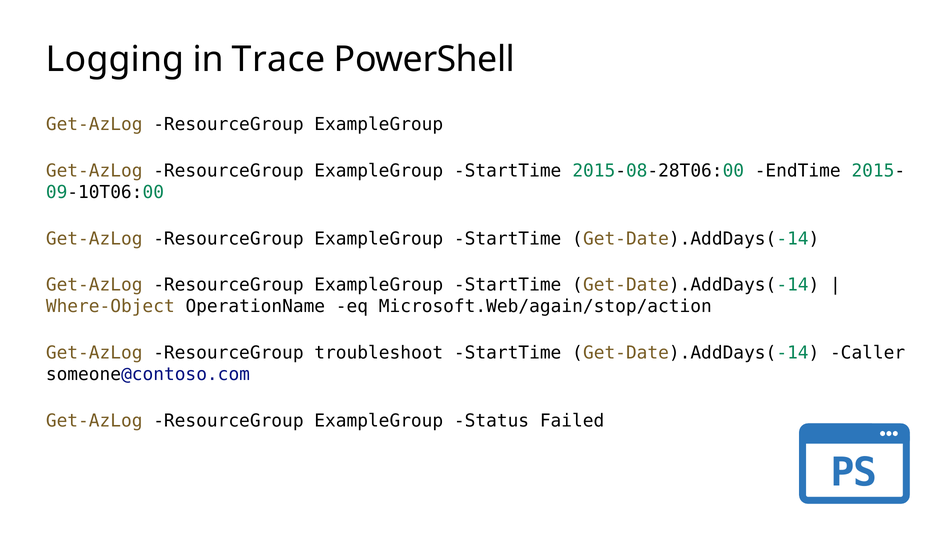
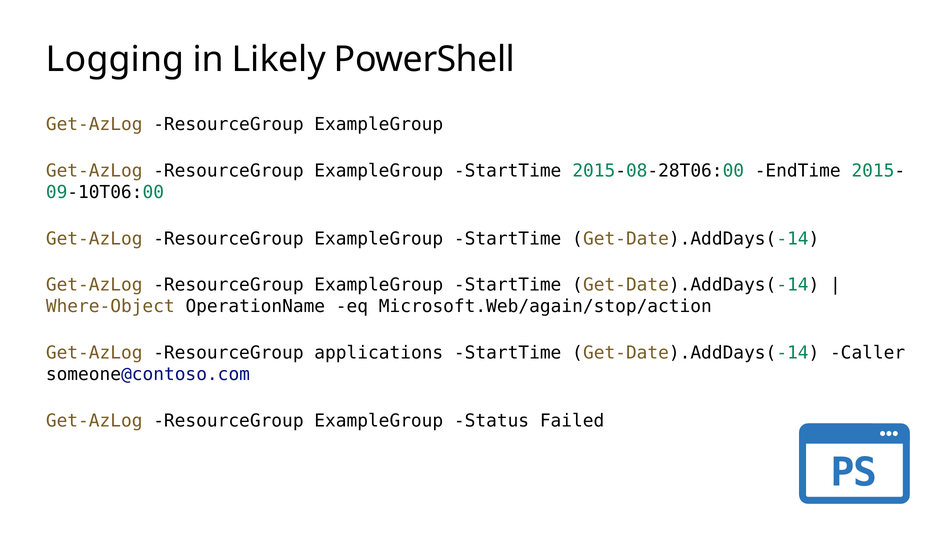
Trace: Trace -> Likely (279, 60)
troubleshoot: troubleshoot -> applications (379, 353)
